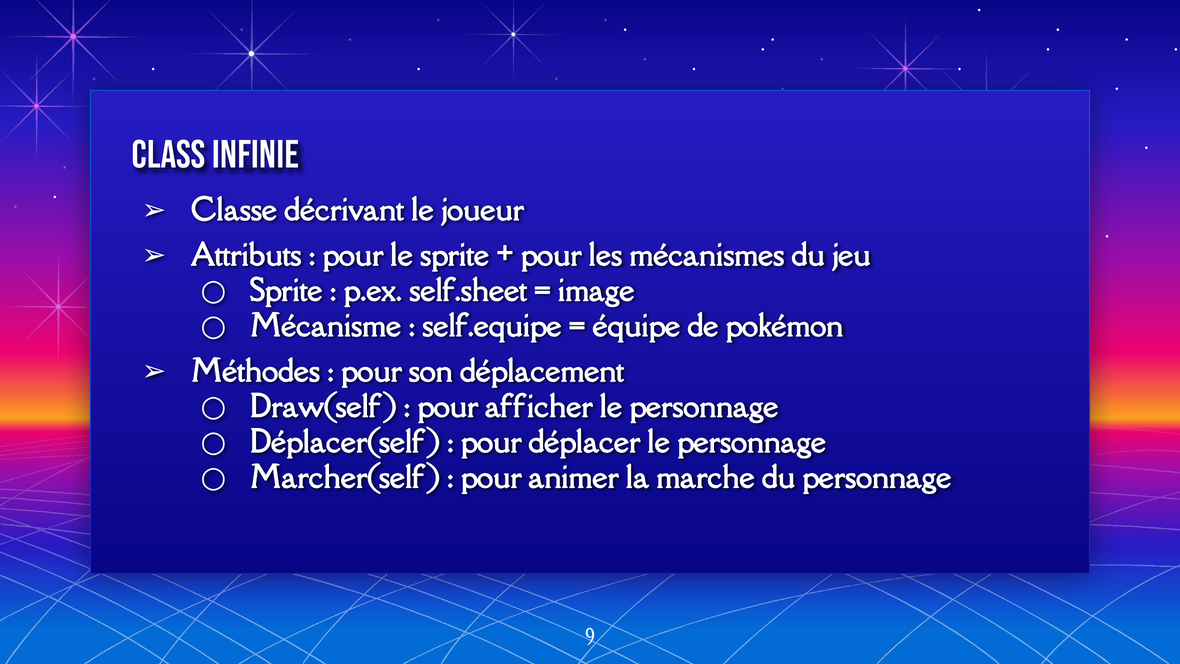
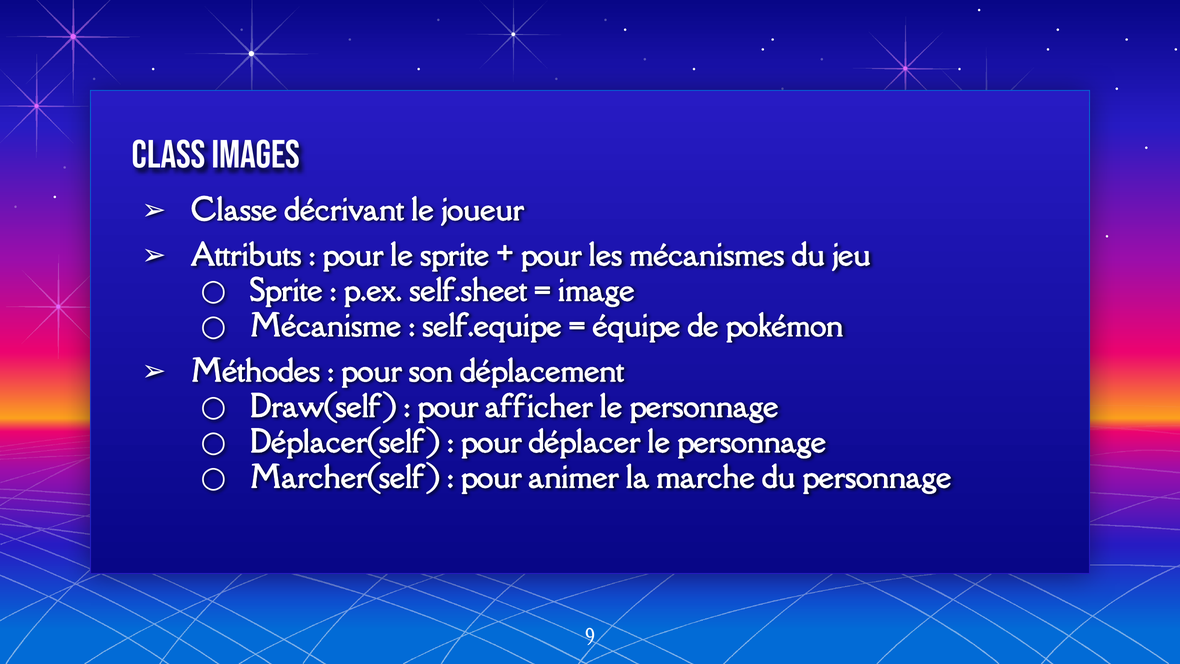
Infinie: Infinie -> Images (256, 155)
